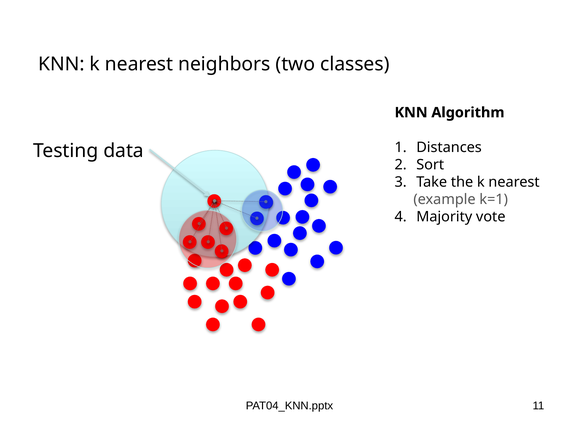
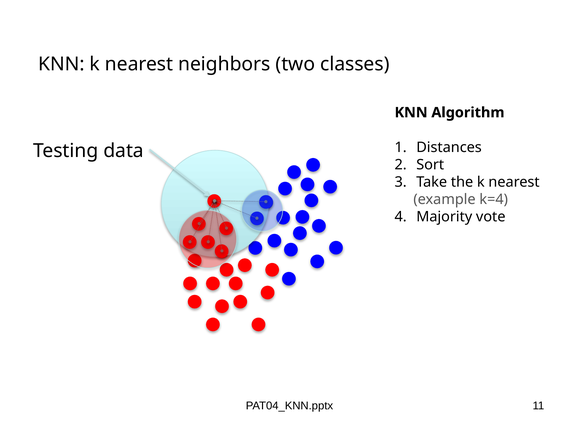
k=1: k=1 -> k=4 (494, 199)
